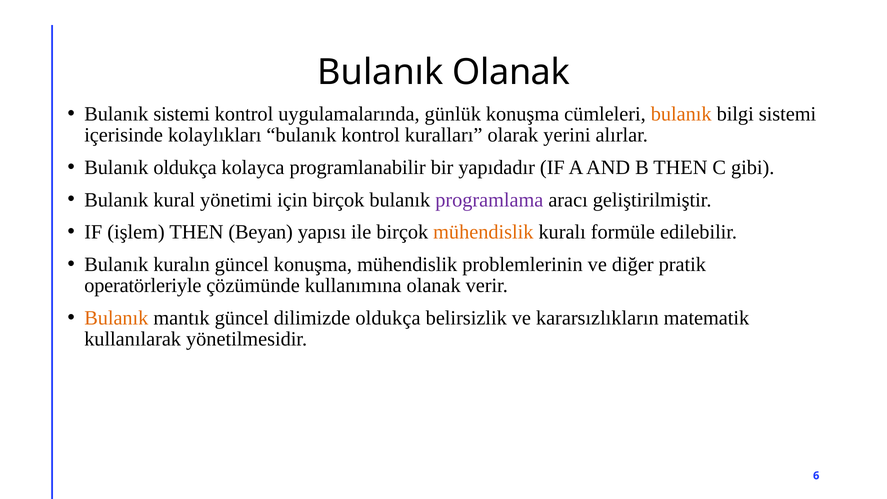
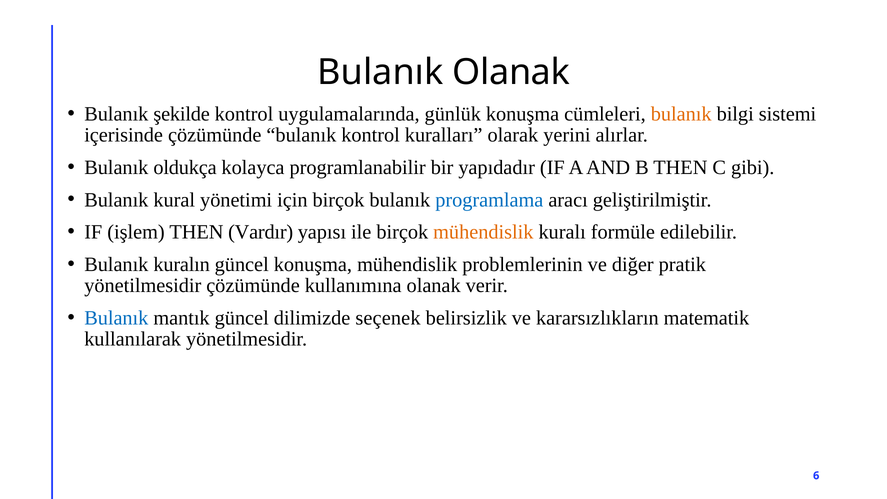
Bulanık sistemi: sistemi -> şekilde (182, 114)
içerisinde kolaylıkları: kolaylıkları -> çözümünde (215, 135)
programlama colour: purple -> blue (489, 200)
Beyan: Beyan -> Vardır (261, 232)
operatörleriyle: operatörleriyle -> yönetilmesidir (143, 286)
Bulanık colour: orange -> blue (116, 318)
dilimizde oldukça: oldukça -> seçenek (388, 318)
